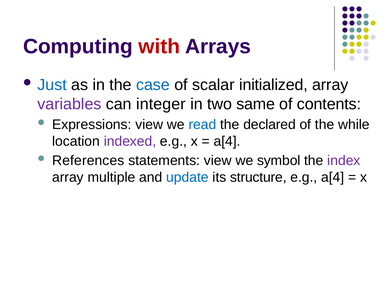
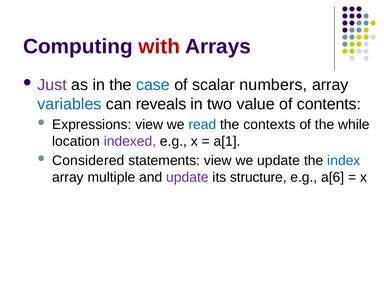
Just colour: blue -> purple (52, 85)
initialized: initialized -> numbers (273, 85)
variables colour: purple -> blue (69, 104)
integer: integer -> reveals (161, 104)
same: same -> value (256, 104)
declared: declared -> contexts (269, 125)
a[4: a[4 -> a[1 (227, 141)
References: References -> Considered (88, 161)
we symbol: symbol -> update (279, 161)
index colour: purple -> blue (344, 161)
update colour: blue -> purple (187, 177)
e.g a[4: a[4 -> a[6 (333, 177)
